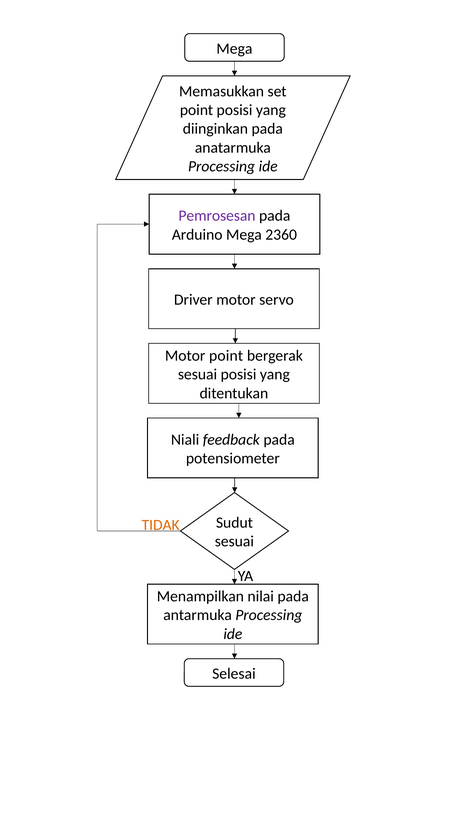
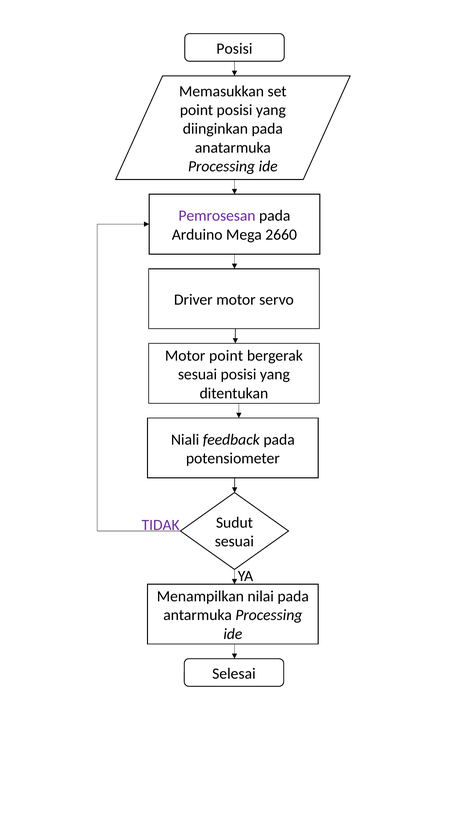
Mega: Mega -> Posisi (234, 49)
2360: 2360 -> 2660 (281, 235)
TIDAK colour: orange -> purple (161, 525)
